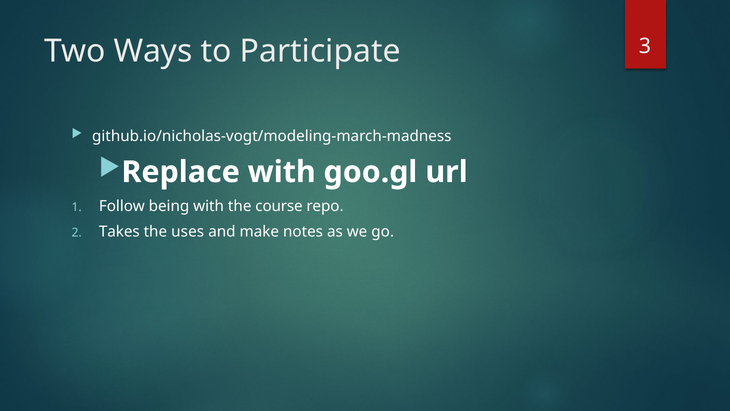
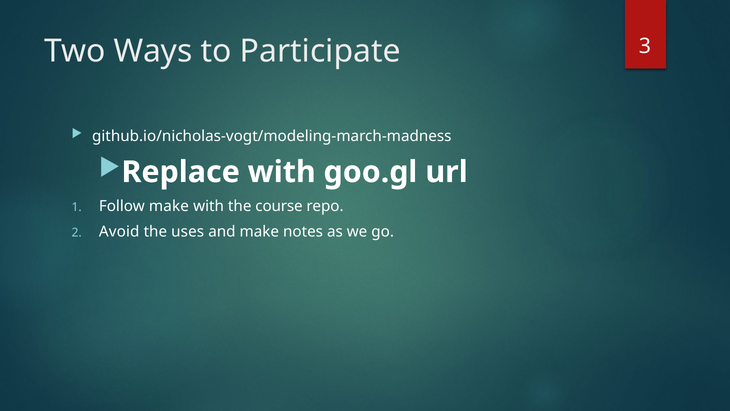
Follow being: being -> make (169, 206)
Takes: Takes -> Avoid (119, 232)
